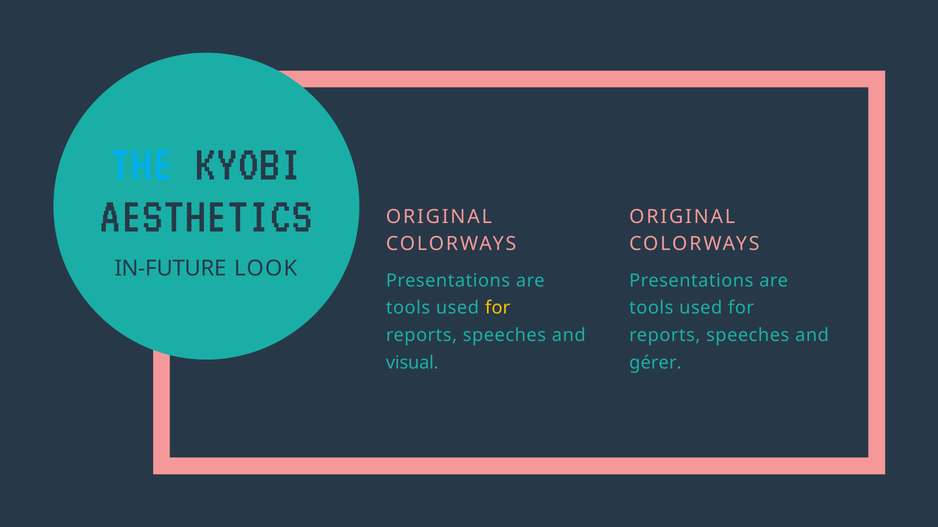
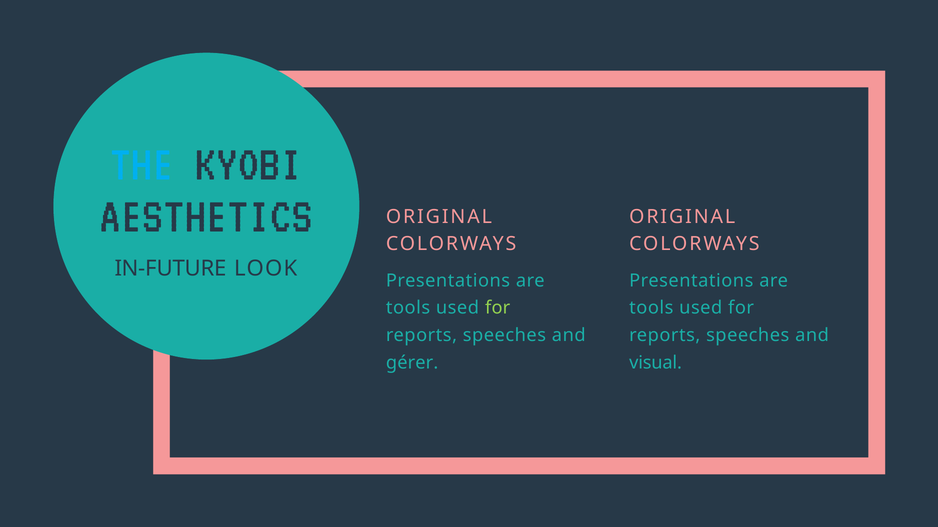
for colour: yellow -> light green (498, 308)
visual: visual -> gérer (412, 363)
gérer: gérer -> visual (656, 363)
